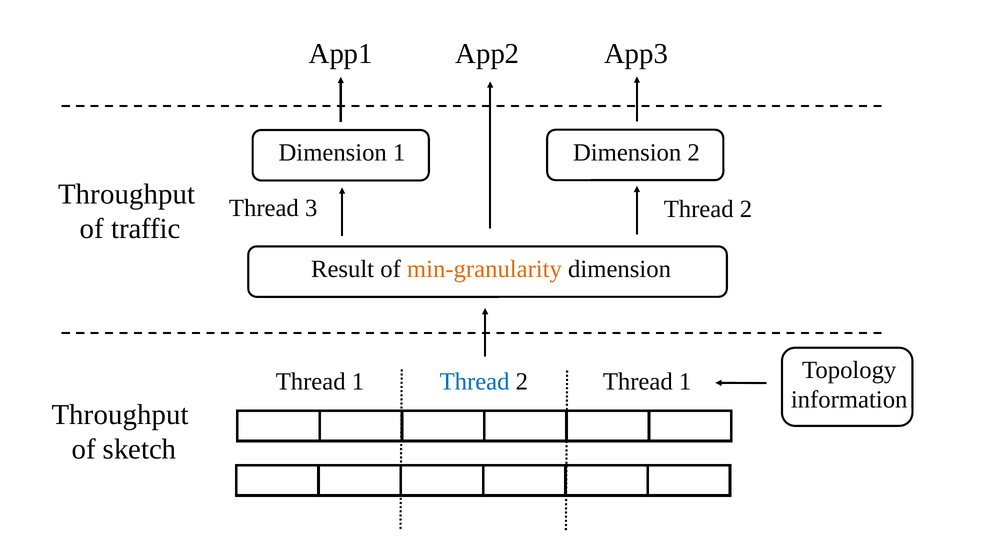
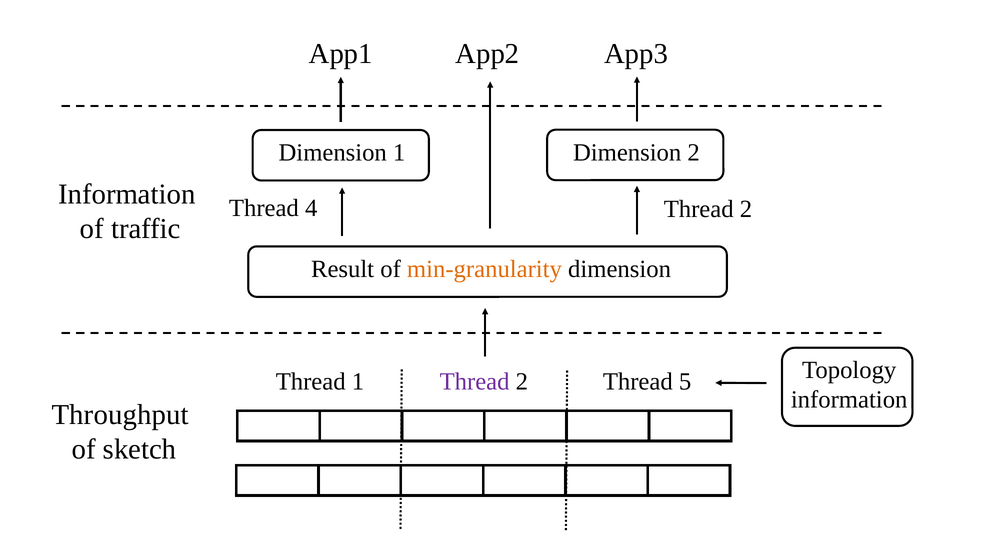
Throughput: Throughput -> Information (127, 194)
3: 3 -> 4 (311, 208)
Thread colour: blue -> purple (475, 381)
2 Thread 1: 1 -> 5 (685, 381)
